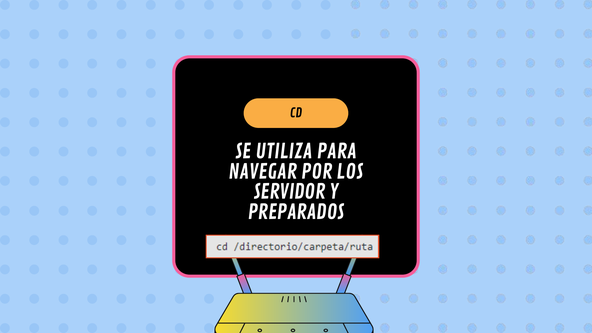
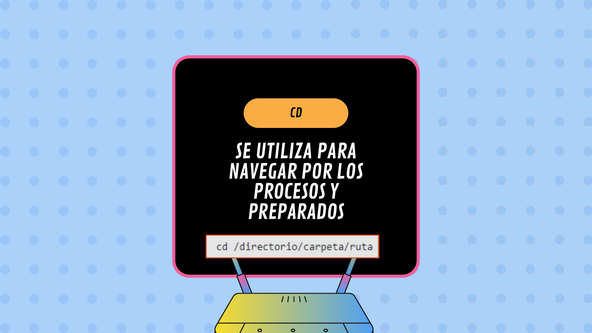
SERVIDOR: SERVIDOR -> PROCESOS (289, 192)
